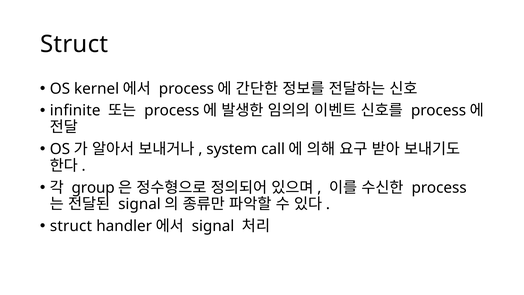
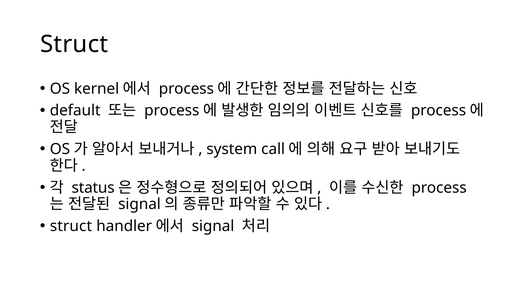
infinite: infinite -> default (75, 111)
group: group -> status (93, 187)
